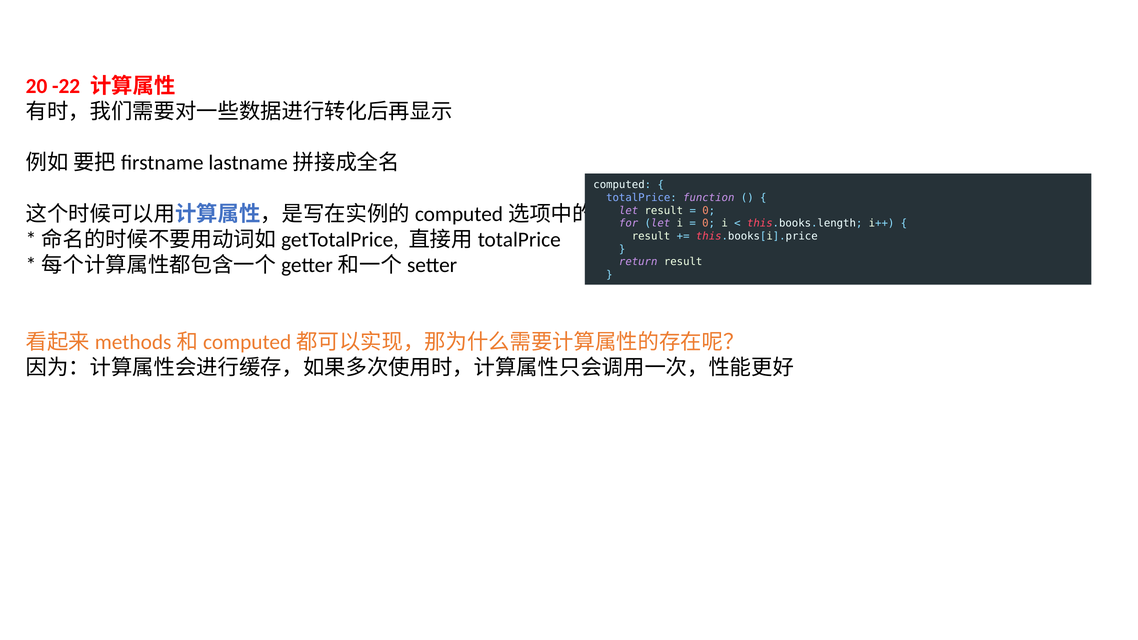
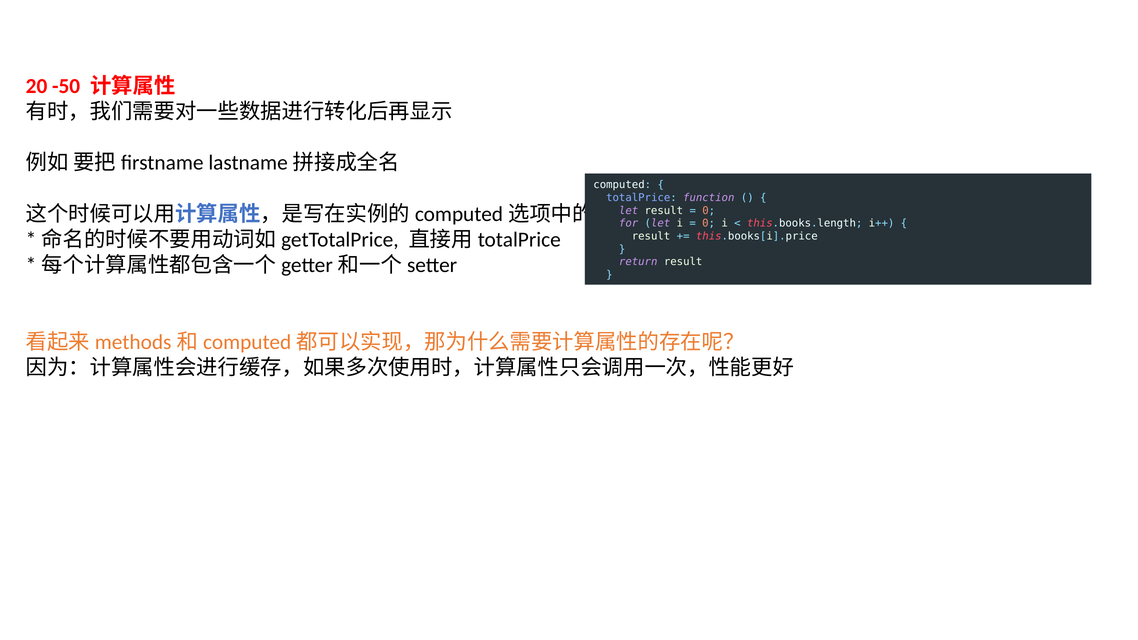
-22: -22 -> -50 (66, 86)
